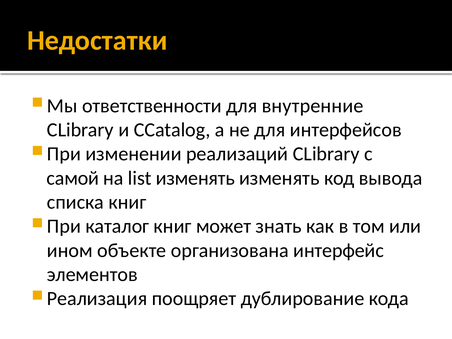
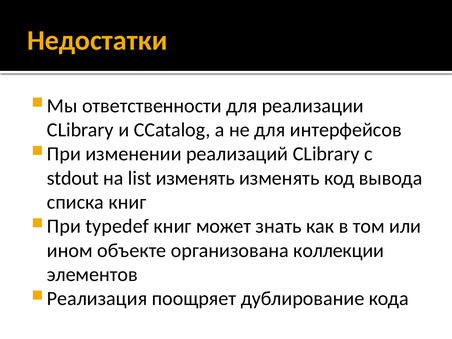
внутренние: внутренние -> реализации (313, 106)
самой: самой -> stdout (73, 178)
каталог: каталог -> typedef (117, 226)
интерфейс: интерфейс -> коллекции (339, 250)
